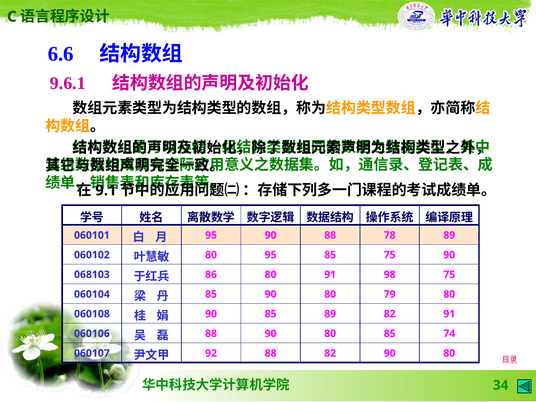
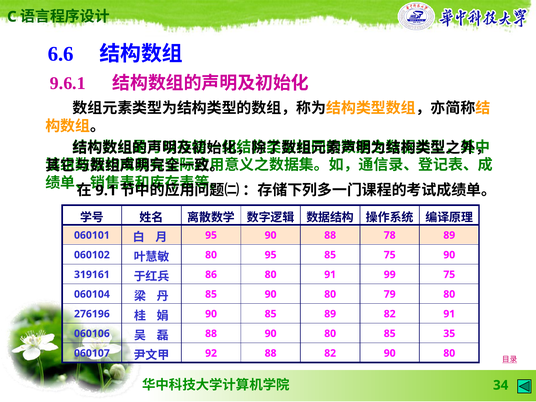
068103: 068103 -> 319161 (92, 275)
98: 98 -> 99 (390, 275)
060108: 060108 -> 276196 (92, 314)
74: 74 -> 35 (449, 334)
